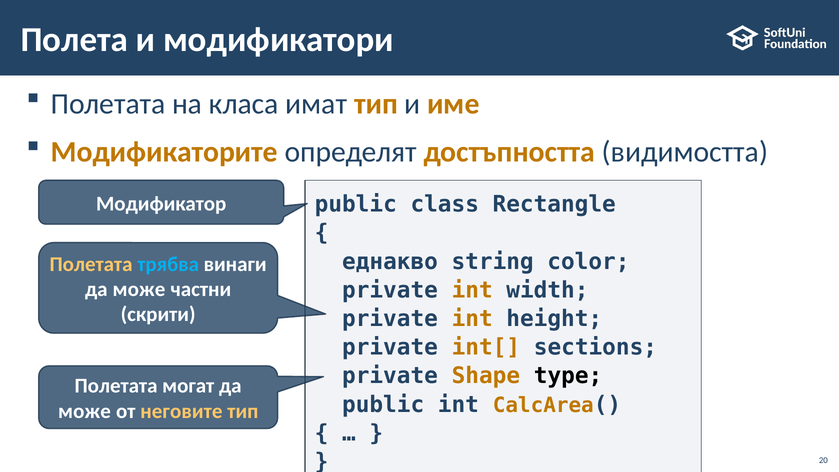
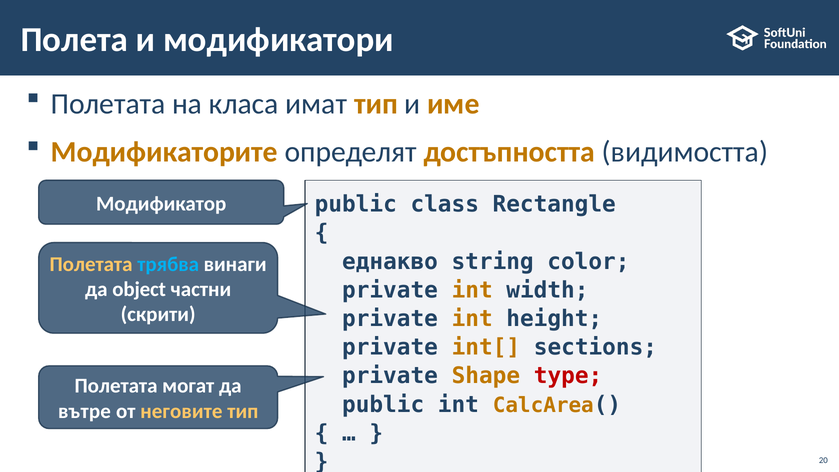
може: може -> object (139, 289)
type colour: black -> red (568, 376)
може: може -> вътре (84, 411)
